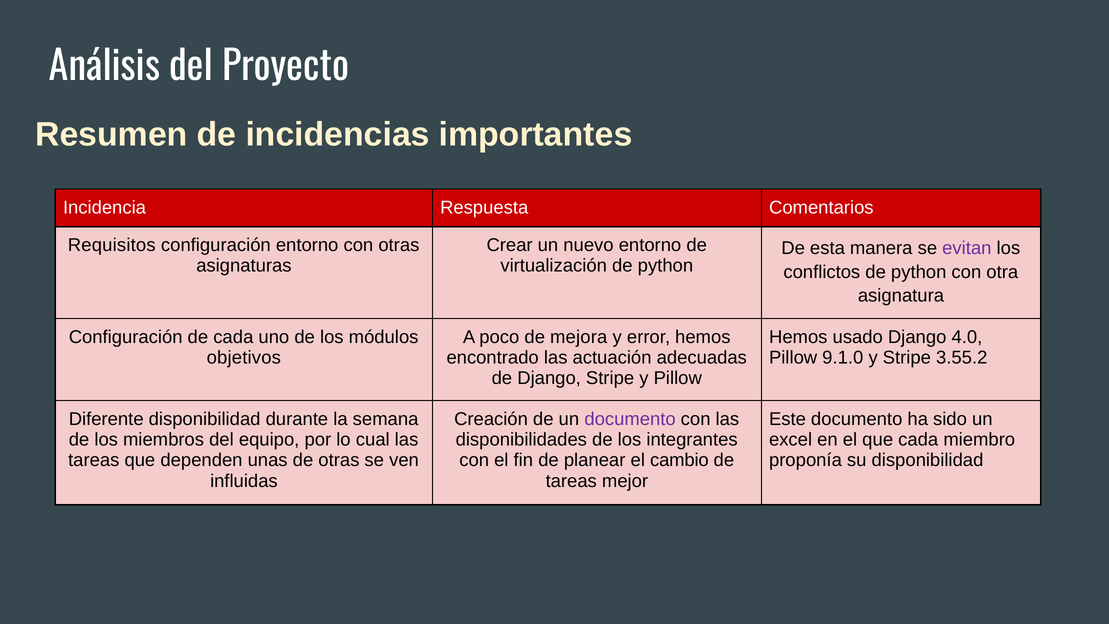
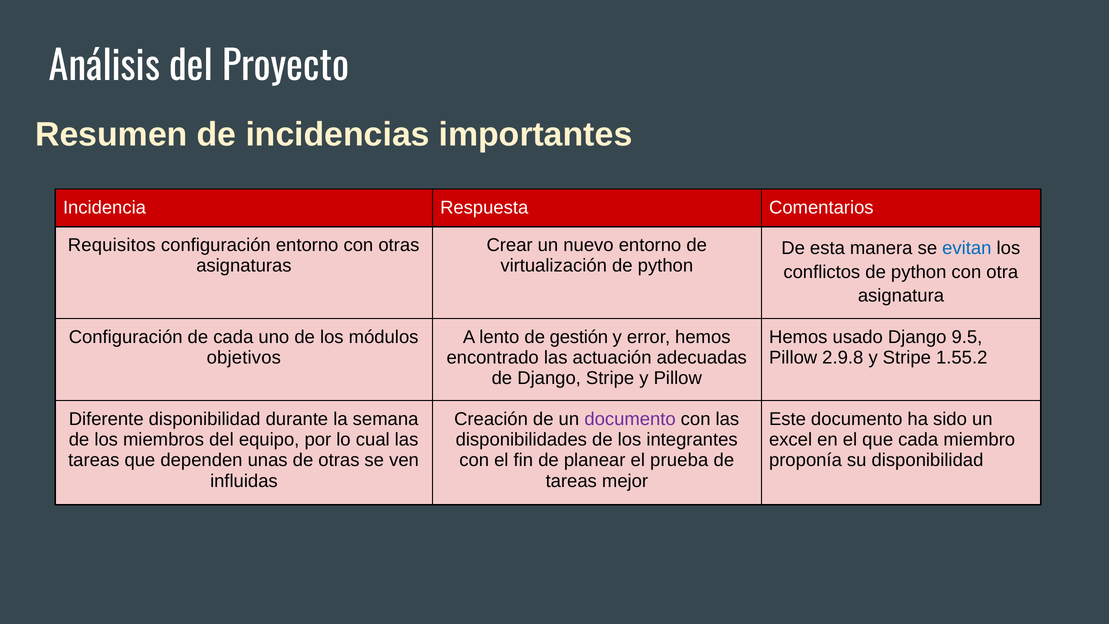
evitan colour: purple -> blue (967, 248)
poco: poco -> lento (499, 337)
mejora: mejora -> gestión (579, 337)
4.0: 4.0 -> 9.5 (967, 337)
9.1.0: 9.1.0 -> 2.9.8 (843, 358)
3.55.2: 3.55.2 -> 1.55.2 (962, 358)
cambio: cambio -> prueba (679, 460)
